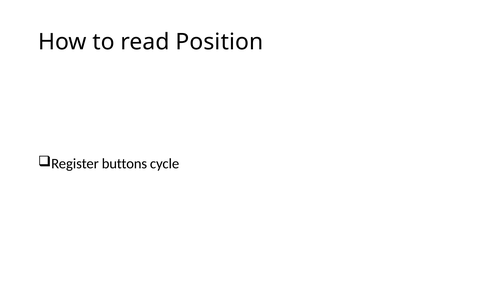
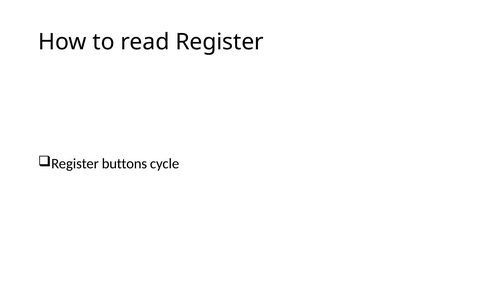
read Position: Position -> Register (220, 42)
